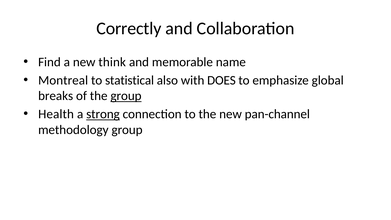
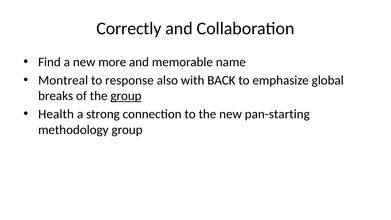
think: think -> more (112, 62)
statistical: statistical -> response (129, 80)
DOES: DOES -> BACK (221, 80)
strong underline: present -> none (103, 114)
pan-channel: pan-channel -> pan-starting (277, 114)
